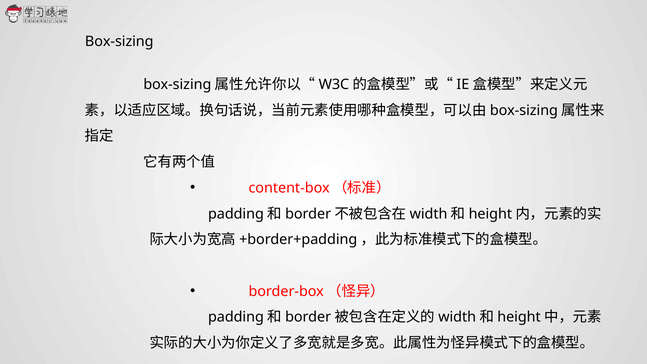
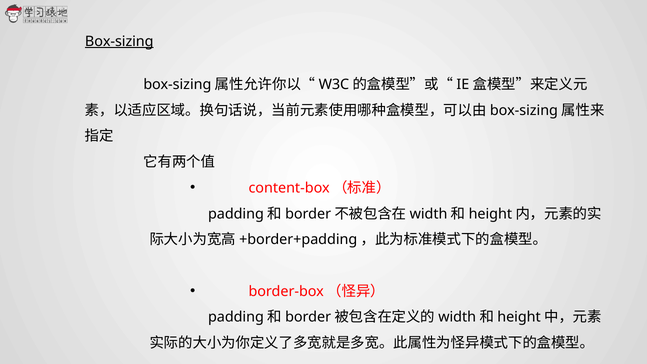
Box-sizing underline: none -> present (119, 41)
